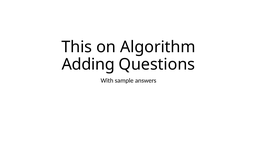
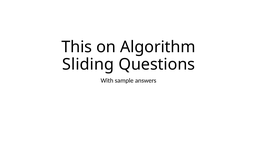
Adding: Adding -> Sliding (88, 64)
